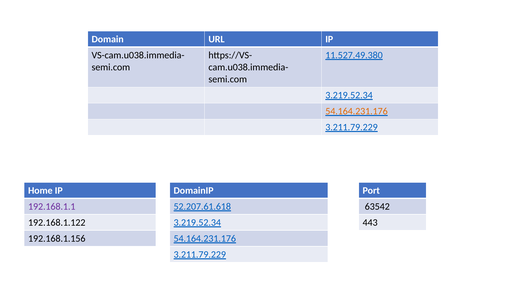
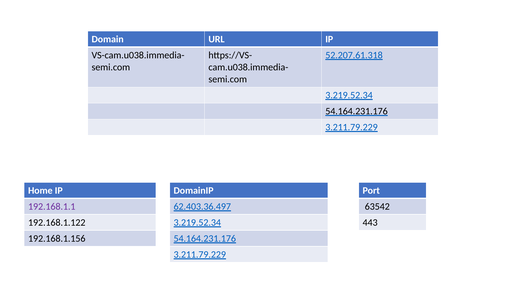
11.527.49.380: 11.527.49.380 -> 52.207.61.318 (354, 55)
54.164.231.176 colour: orange -> black (357, 111)
52.207.61.618: 52.207.61.618 -> 62.403.36.497 (202, 206)
